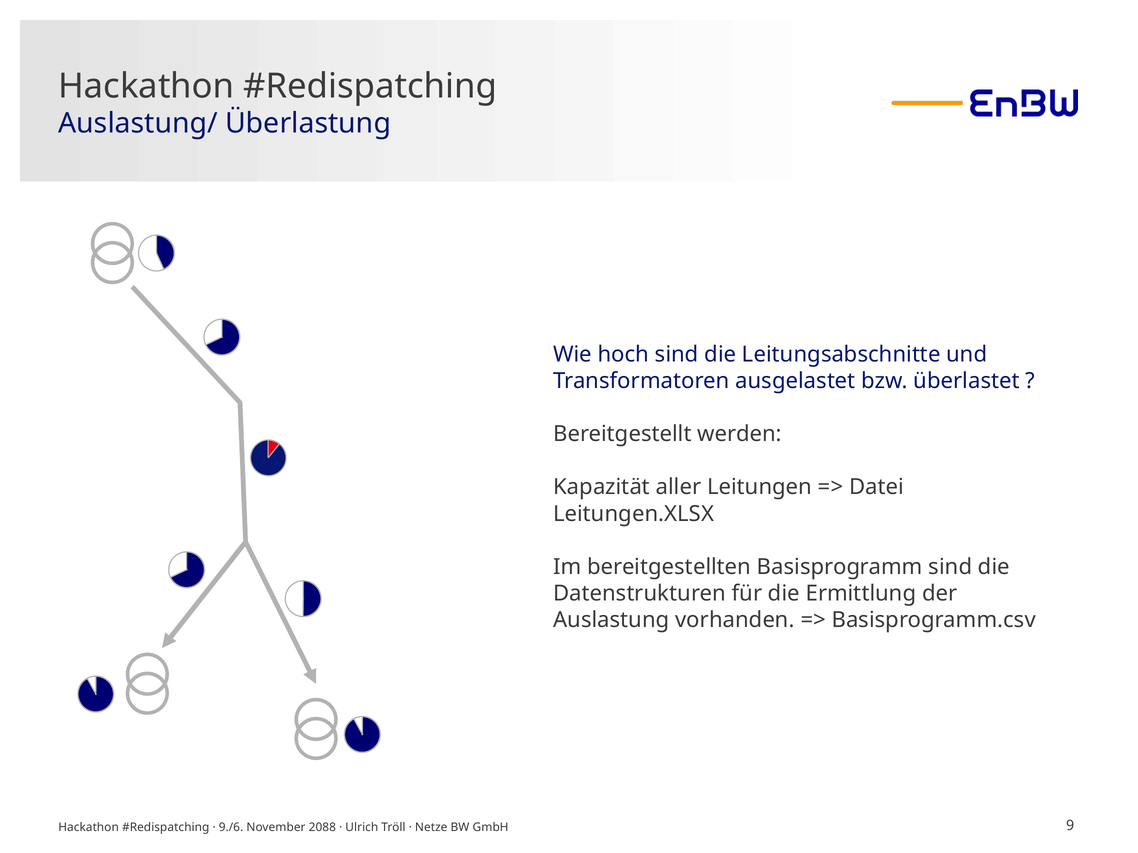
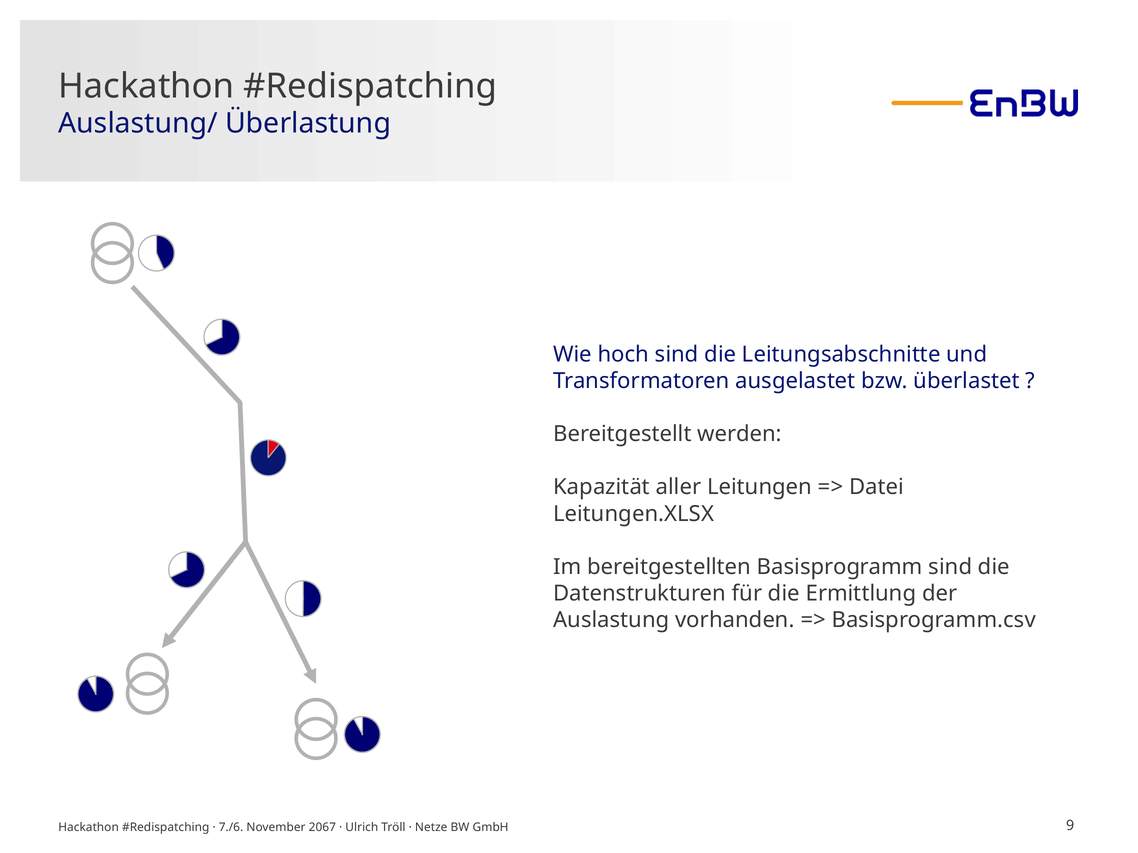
9./6: 9./6 -> 7./6 (231, 828)
2088: 2088 -> 2067 (322, 828)
